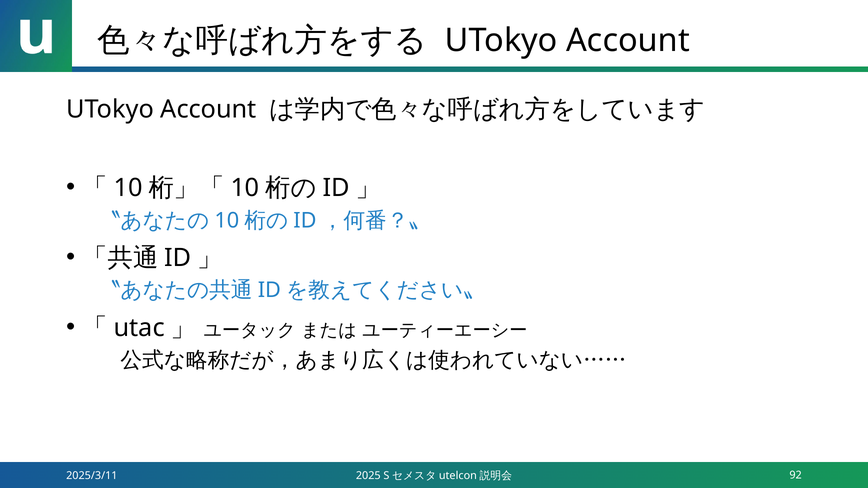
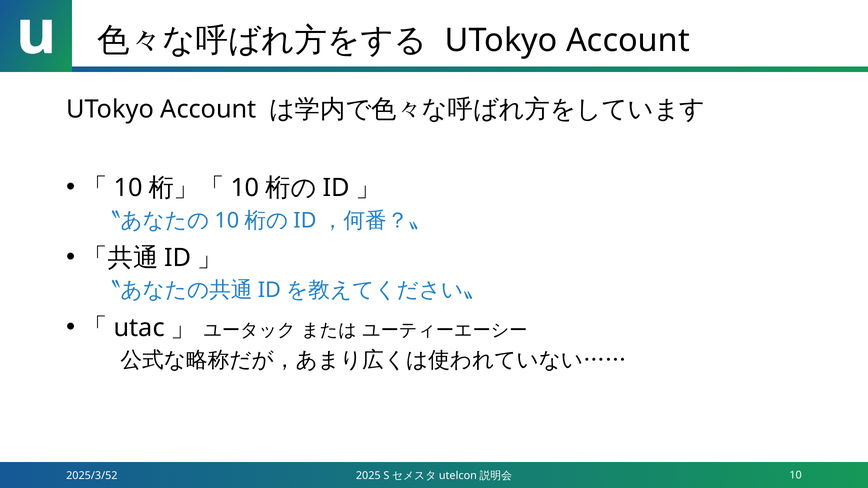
2025/3/11: 2025/3/11 -> 2025/3/52 (92, 476)
92: 92 -> 10 (796, 475)
